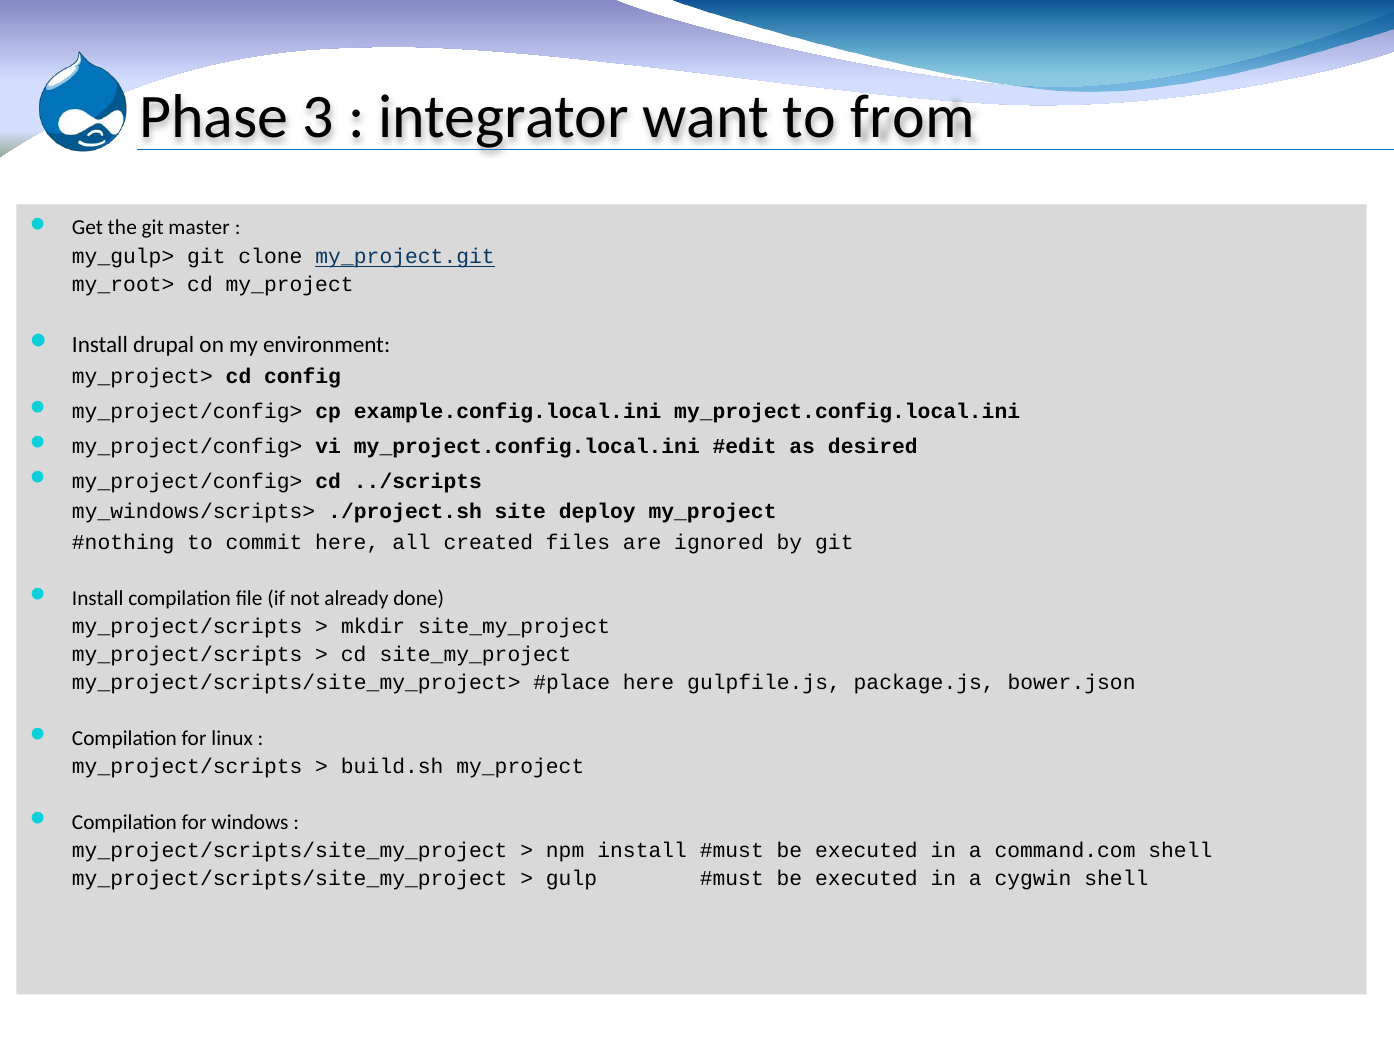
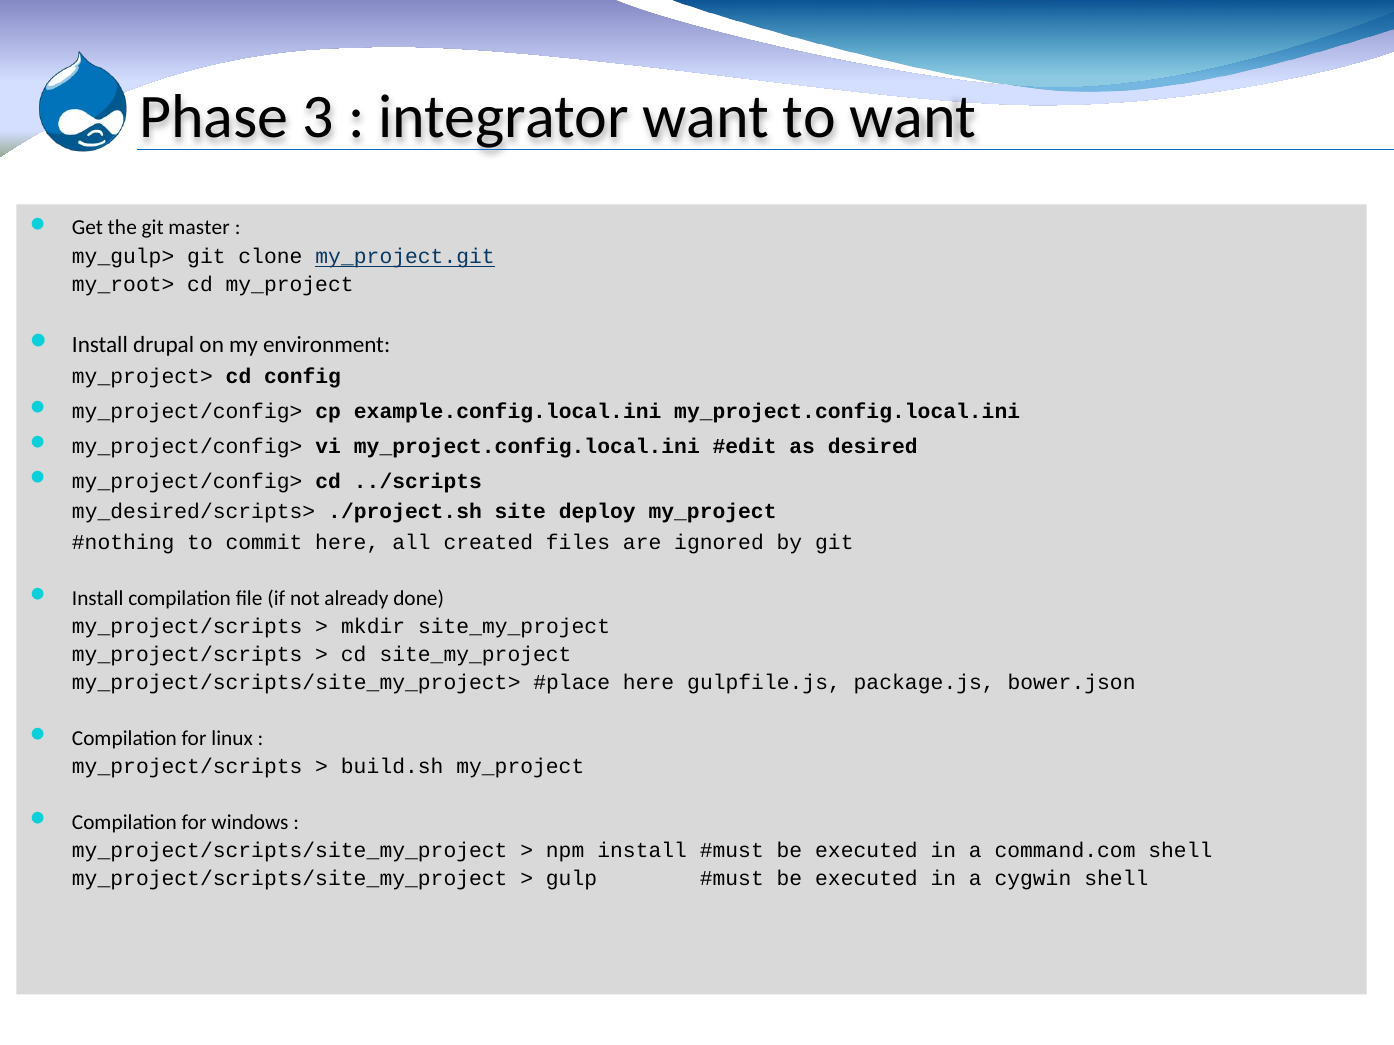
to from: from -> want (913, 117)
my_windows/scripts>: my_windows/scripts> -> my_desired/scripts> (194, 512)
